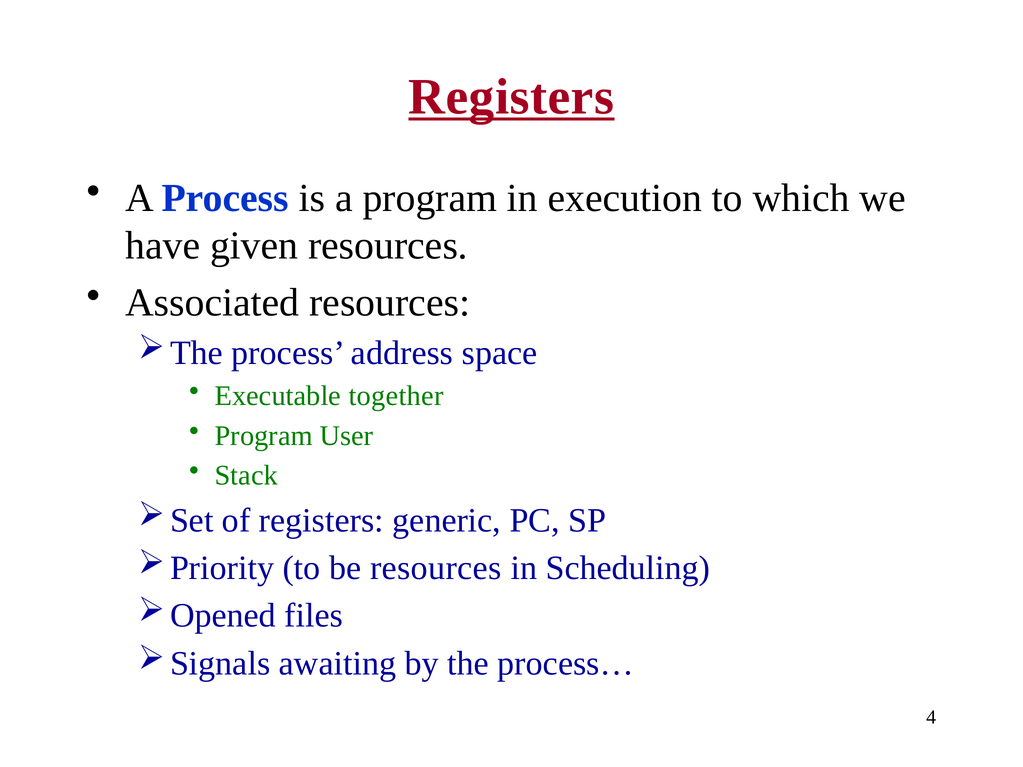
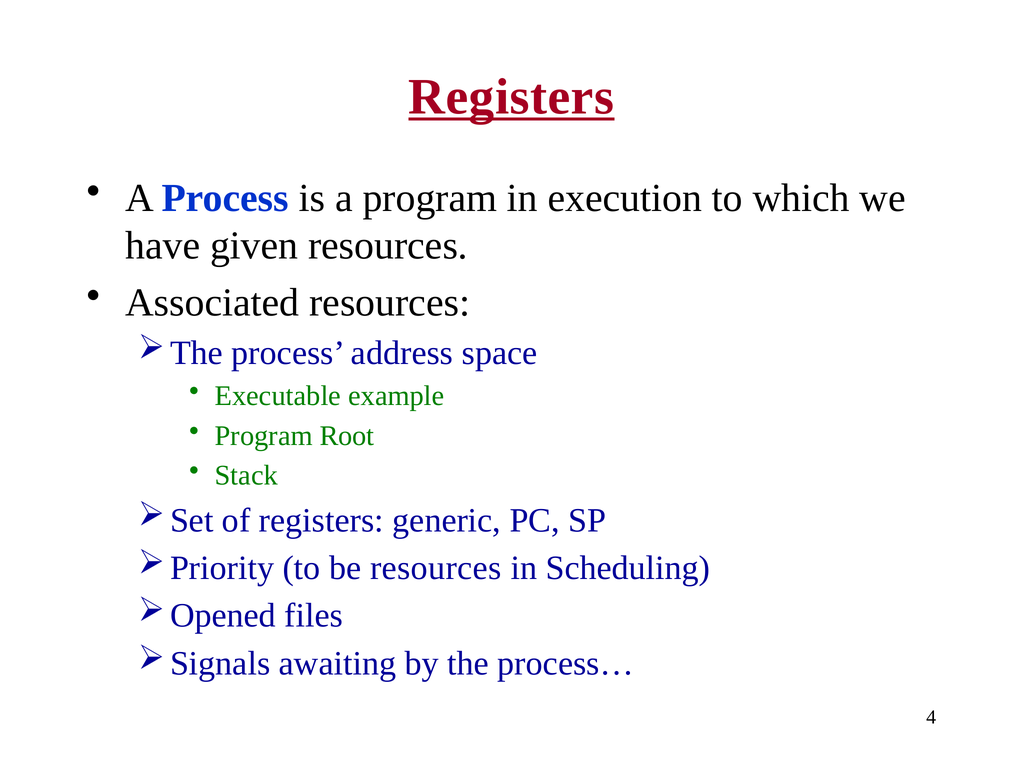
together: together -> example (396, 396)
User: User -> Root (347, 436)
